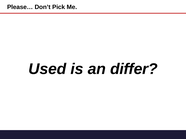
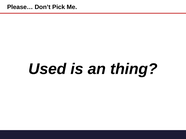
differ: differ -> thing (134, 69)
